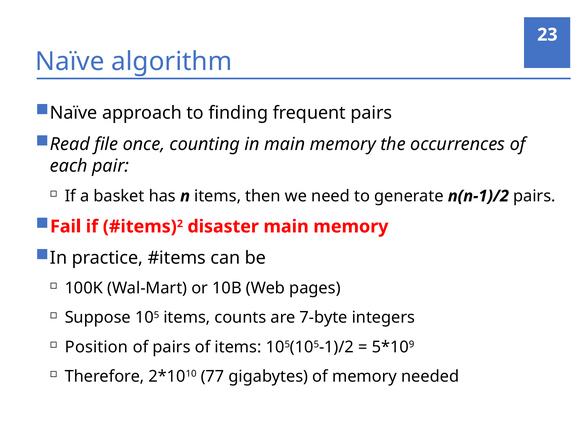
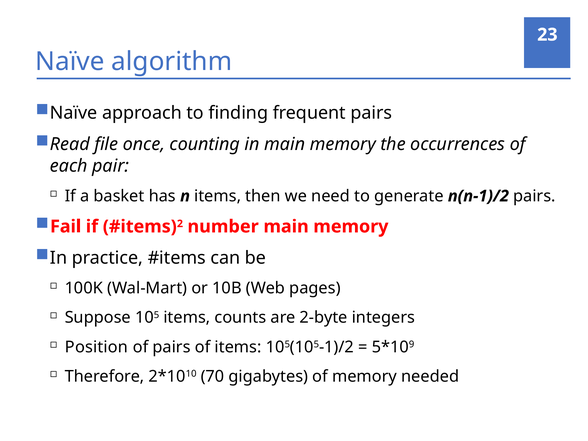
disaster: disaster -> number (223, 227)
7-byte: 7-byte -> 2-byte (324, 318)
77: 77 -> 70 (213, 376)
